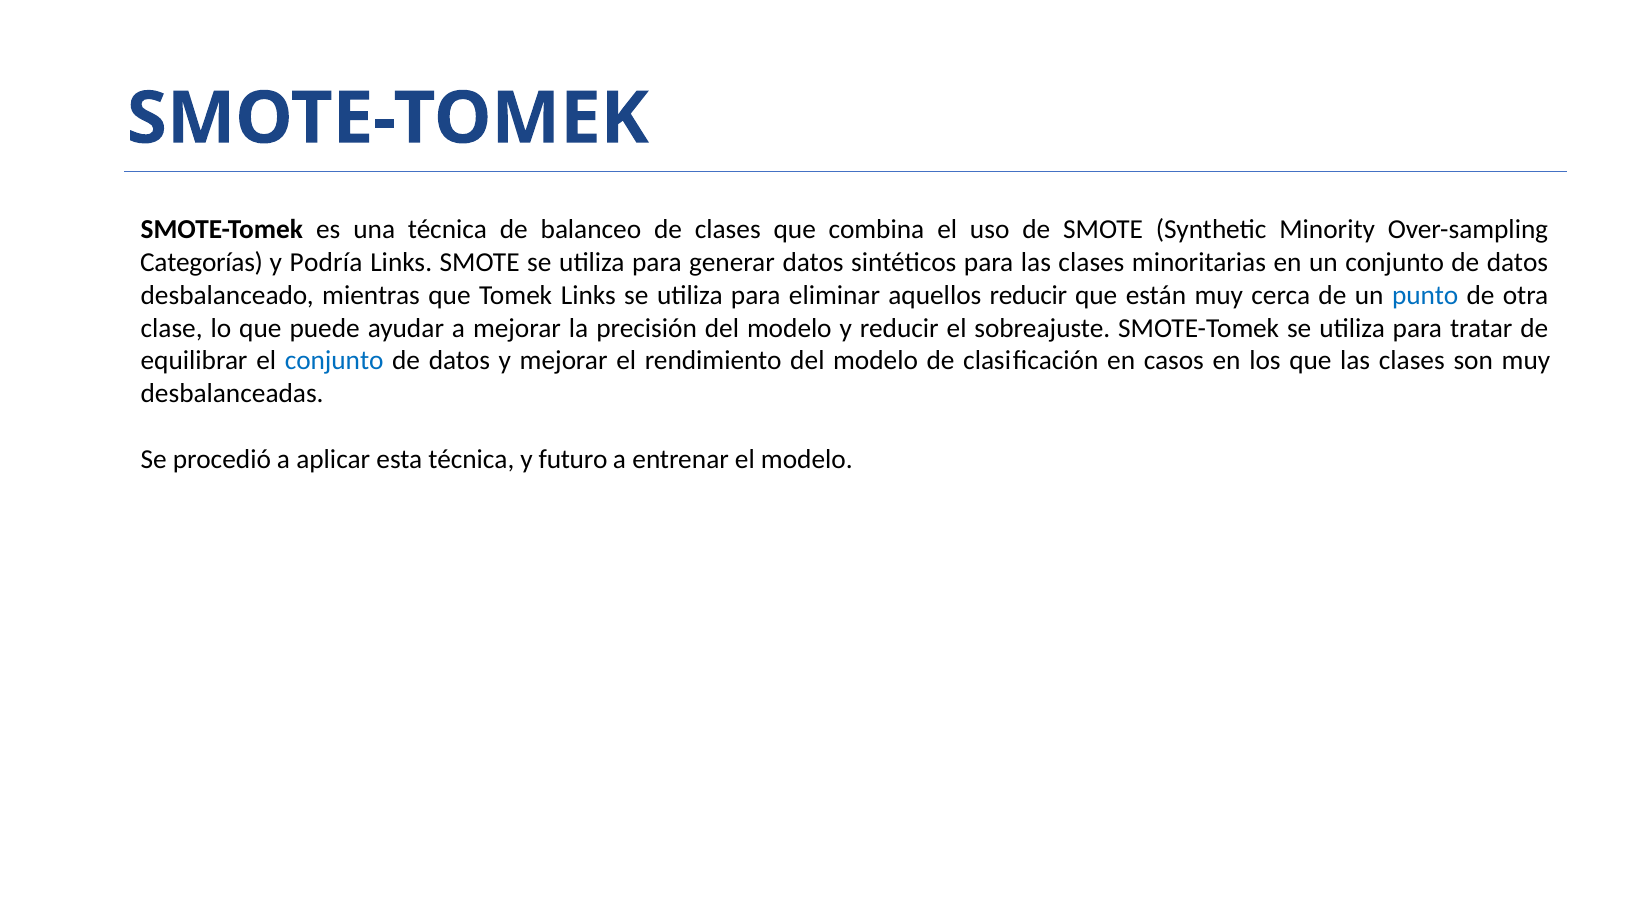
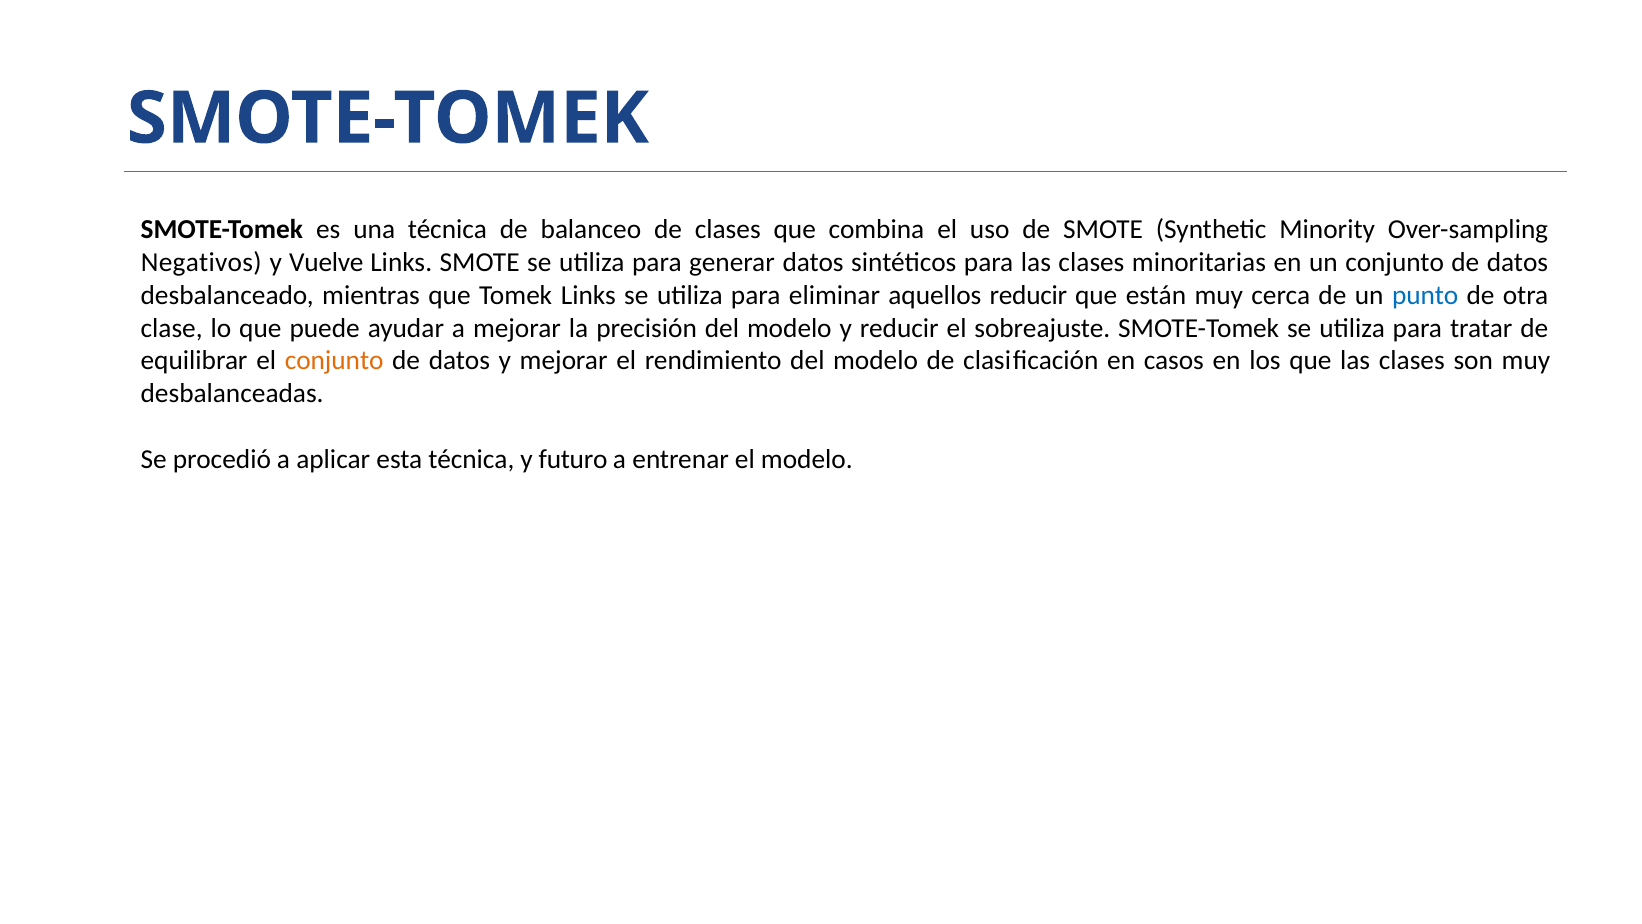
Categorías: Categorías -> Negativos (201, 262)
Podría: Podría -> Vuelve (326, 262)
conjunto colour: blue -> orange (334, 361)
